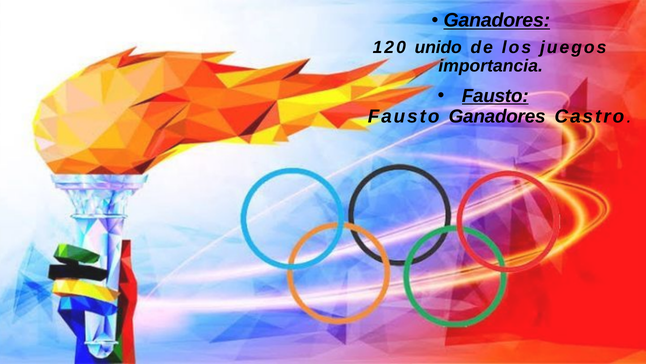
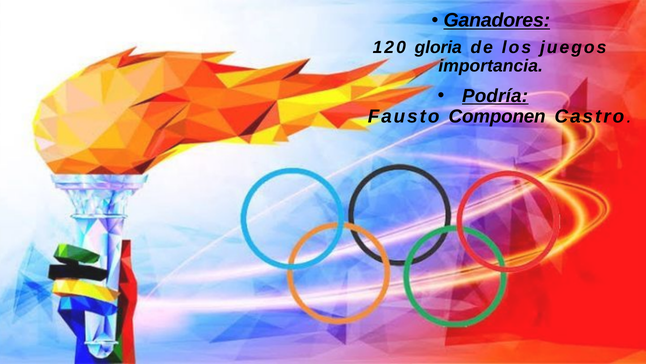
unido: unido -> gloria (438, 47)
Fausto: Fausto -> Podría (495, 96)
Fausto Ganadores: Ganadores -> Componen (497, 116)
